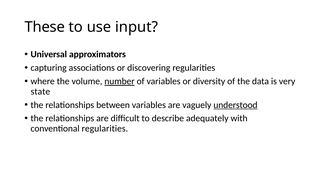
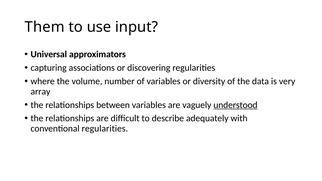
These: These -> Them (45, 27)
number underline: present -> none (120, 81)
state: state -> array (40, 92)
